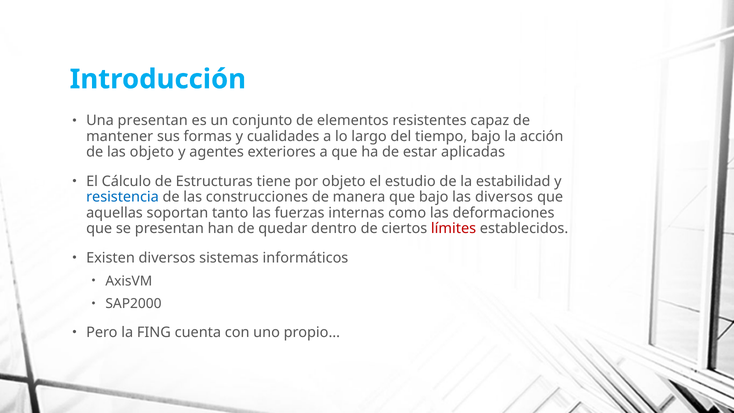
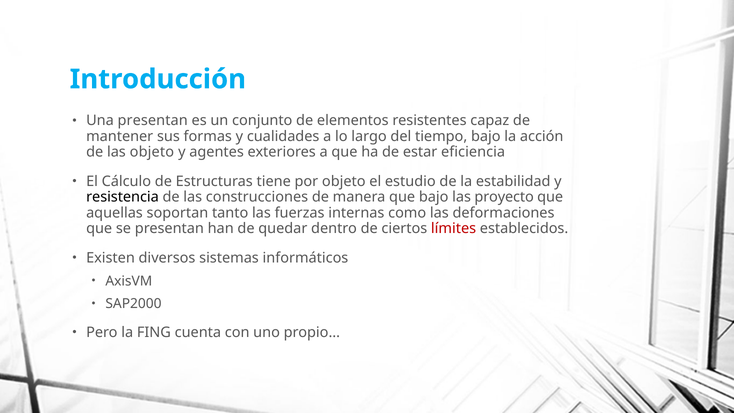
aplicadas: aplicadas -> eficiencia (473, 152)
resistencia colour: blue -> black (122, 197)
las diversos: diversos -> proyecto (504, 197)
